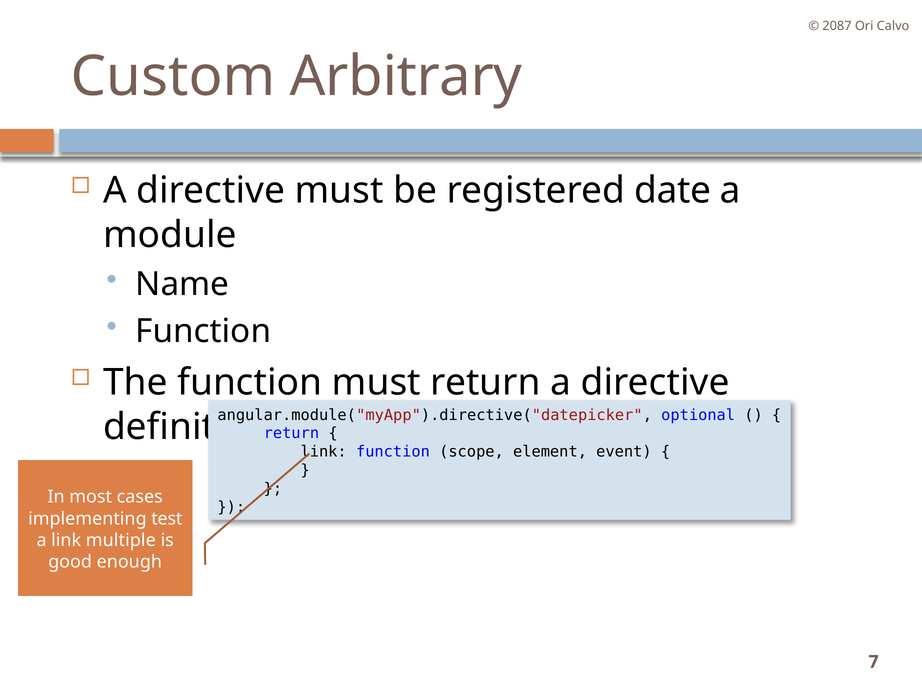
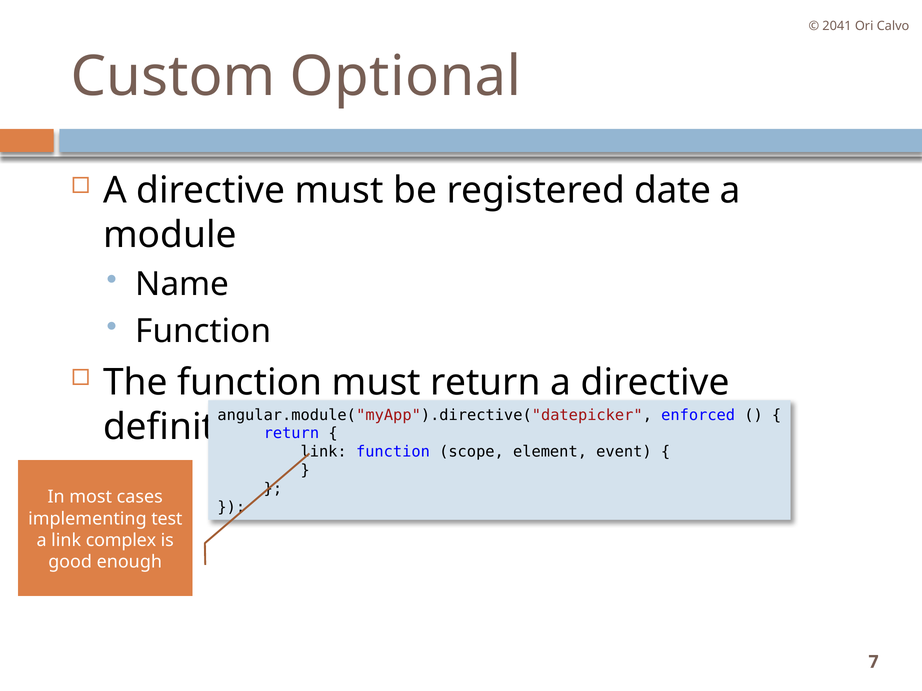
2087: 2087 -> 2041 (837, 26)
Arbitrary: Arbitrary -> Optional (406, 77)
optional: optional -> enforced (698, 415)
multiple: multiple -> complex (121, 540)
